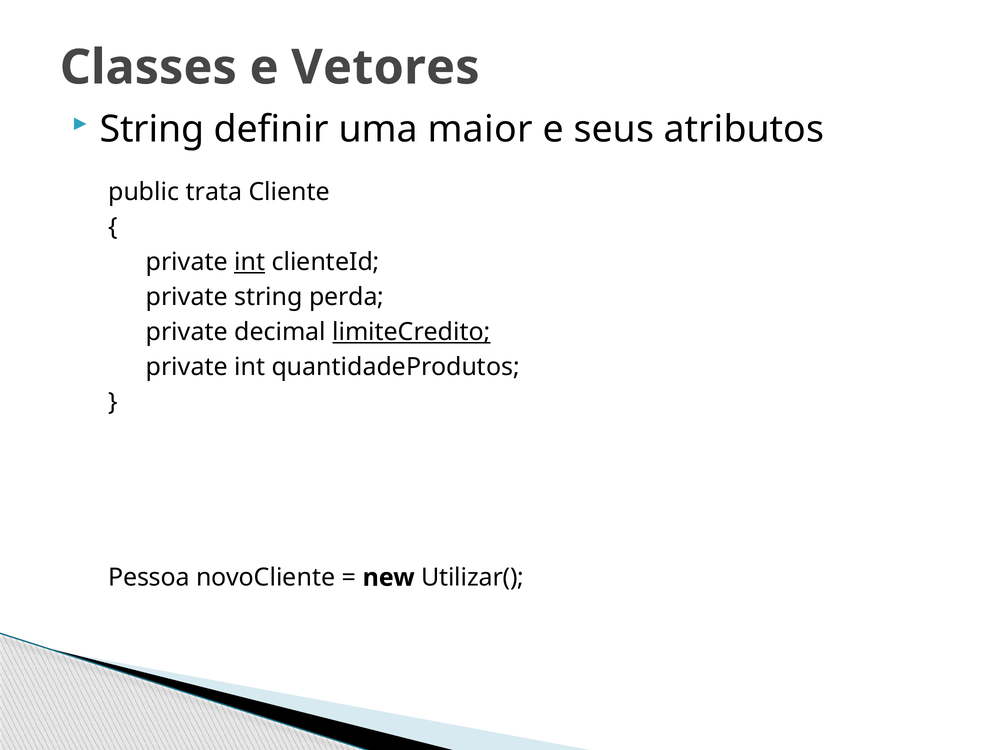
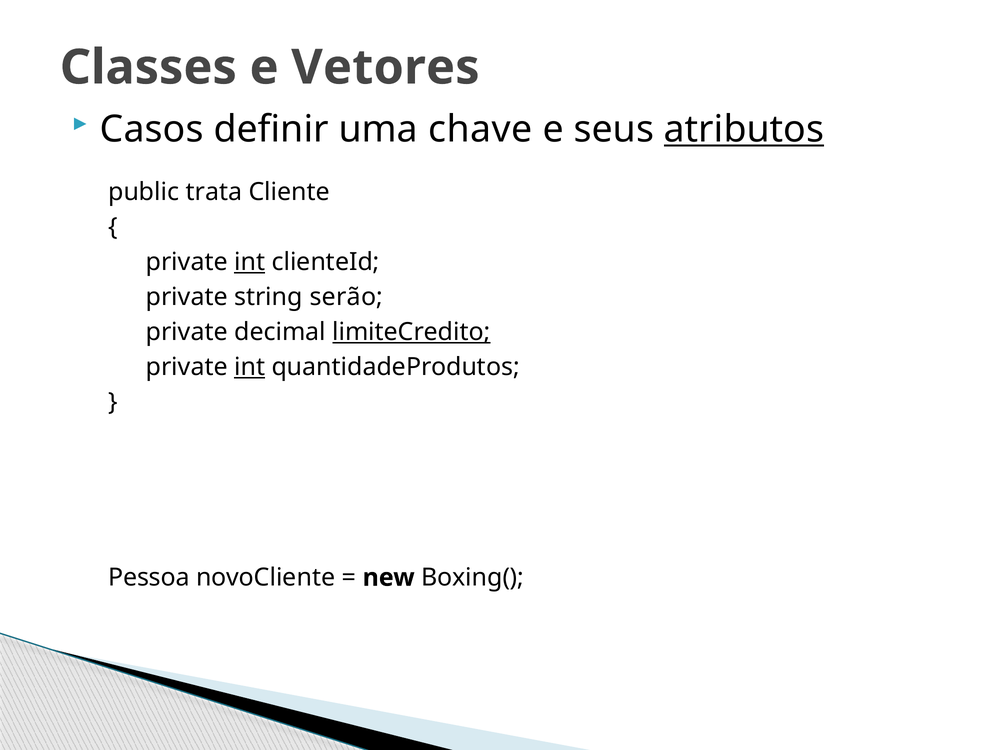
String: String -> Casos (152, 129)
maior: maior -> chave (480, 129)
atributos underline: none -> present (744, 129)
perda: perda -> serão (346, 297)
int underline: none -> present (250, 367)
Utilizar(: Utilizar( -> Boxing( (473, 578)
